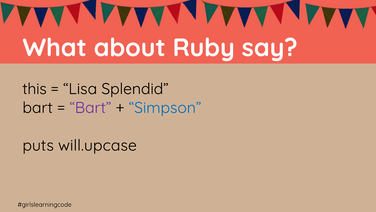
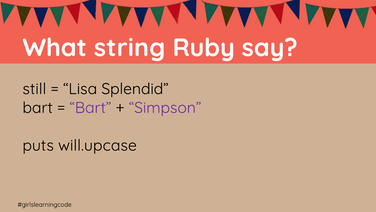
about: about -> string (130, 48)
this: this -> still (34, 89)
Simpson colour: blue -> purple (165, 108)
